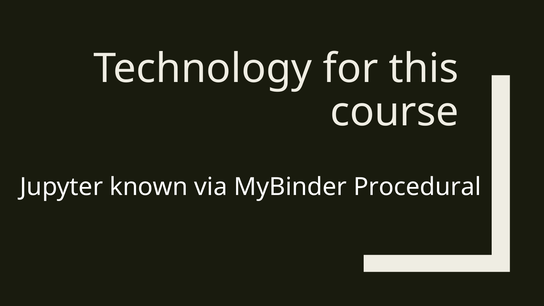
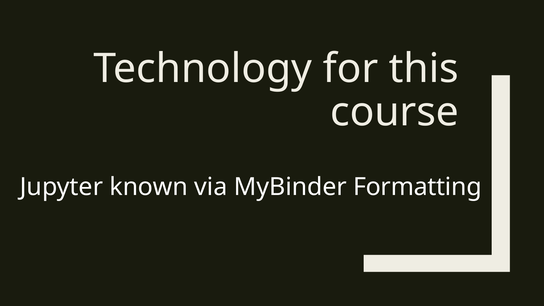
Procedural: Procedural -> Formatting (417, 187)
